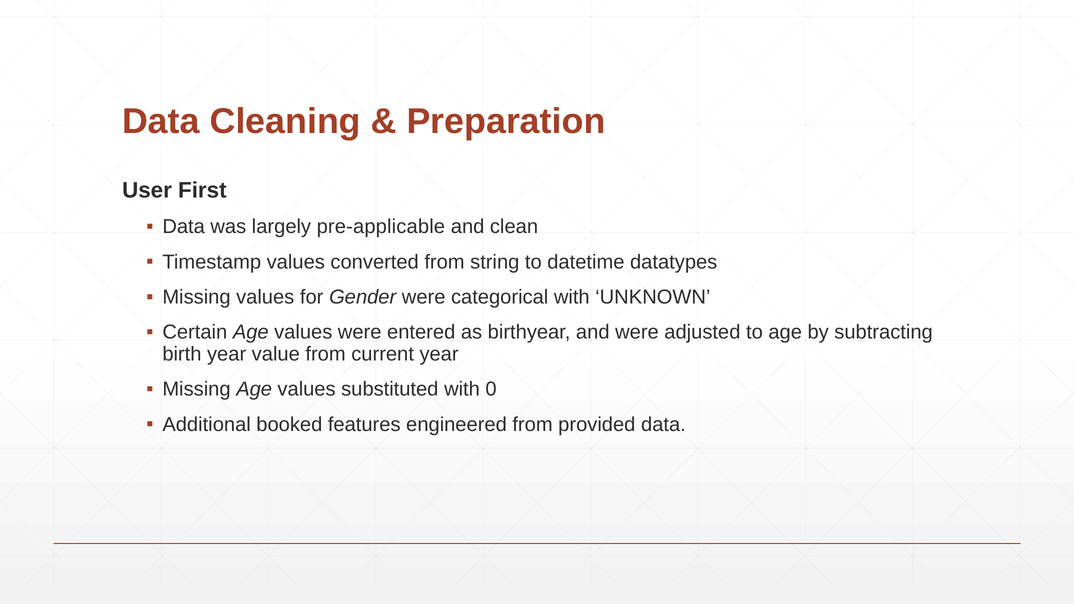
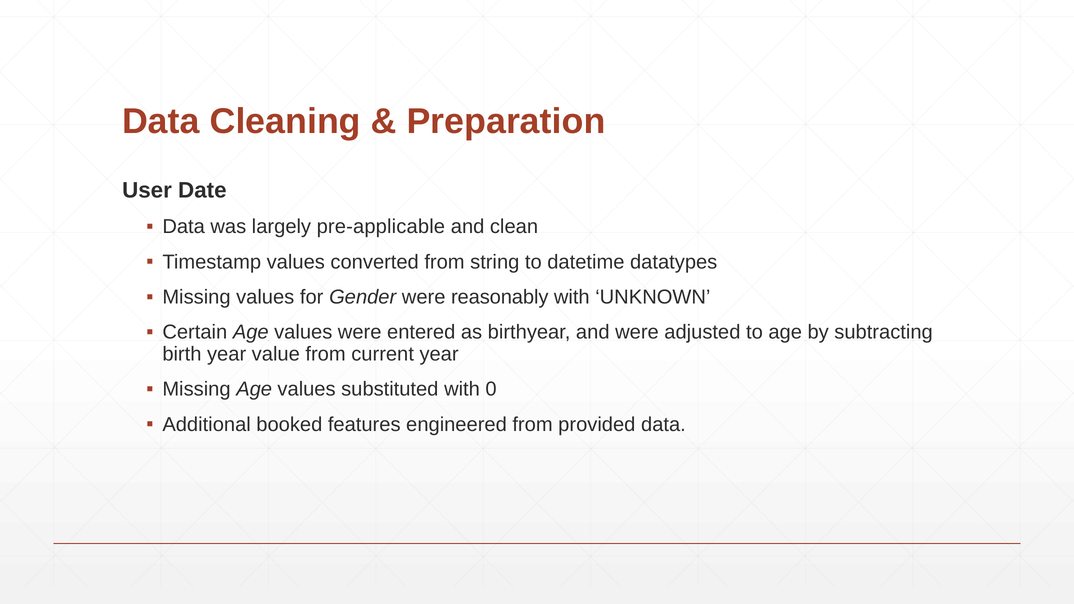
First: First -> Date (202, 190)
categorical: categorical -> reasonably (500, 297)
